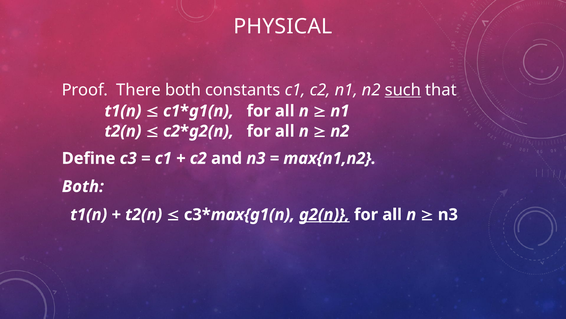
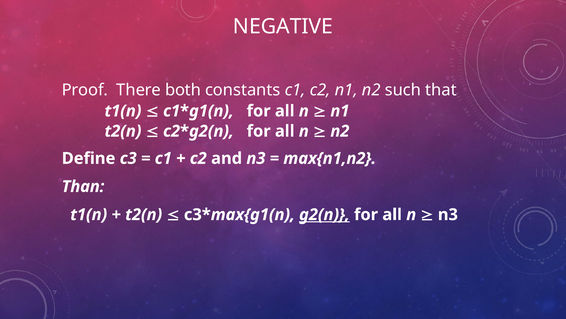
PHYSICAL: PHYSICAL -> NEGATIVE (283, 26)
such underline: present -> none (403, 90)
Both: Both -> Than (83, 186)
